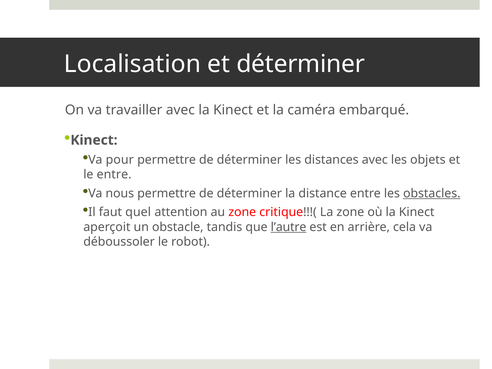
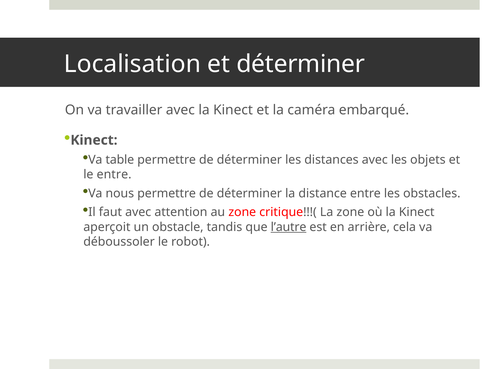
pour: pour -> table (120, 160)
obstacles underline: present -> none (432, 193)
faut quel: quel -> avec (138, 212)
